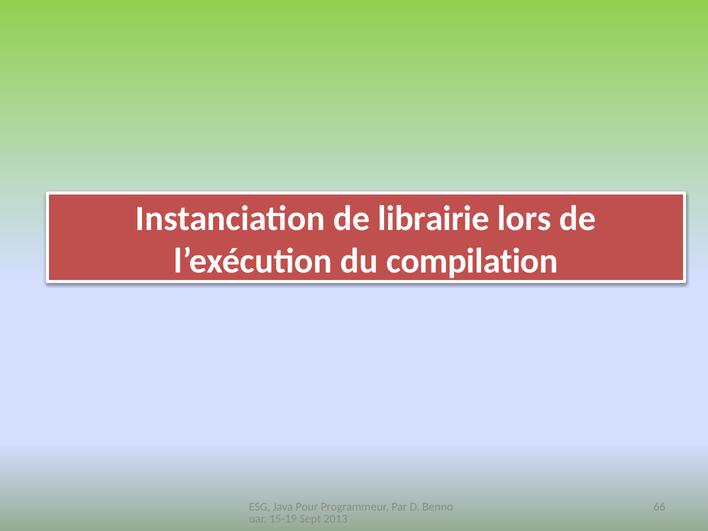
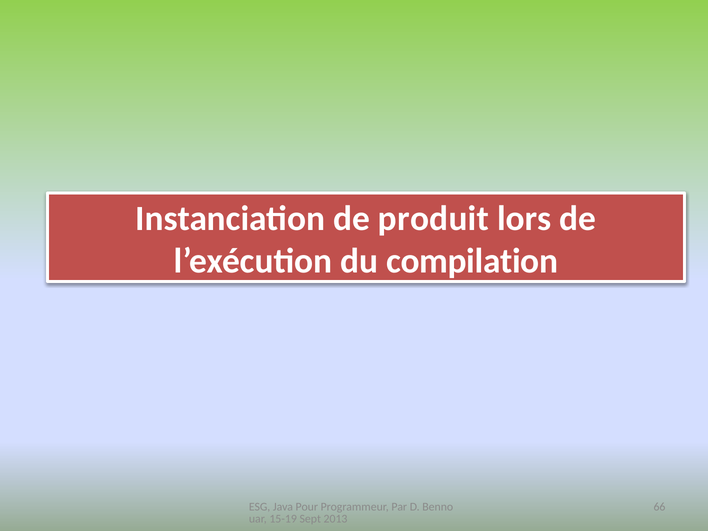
librairie: librairie -> produit (433, 219)
